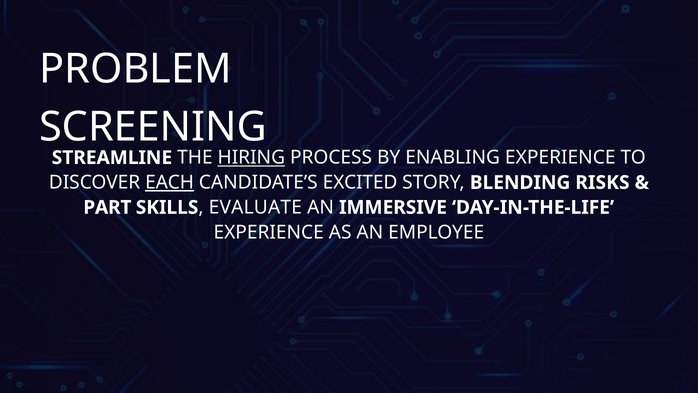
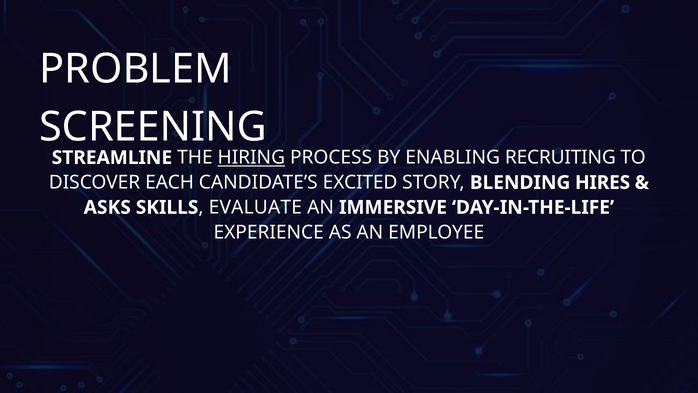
ENABLING EXPERIENCE: EXPERIENCE -> RECRUITING (560, 158)
EACH underline: present -> none (170, 182)
RISKS: RISKS -> HIRES (603, 182)
PART: PART -> ASKS (107, 207)
